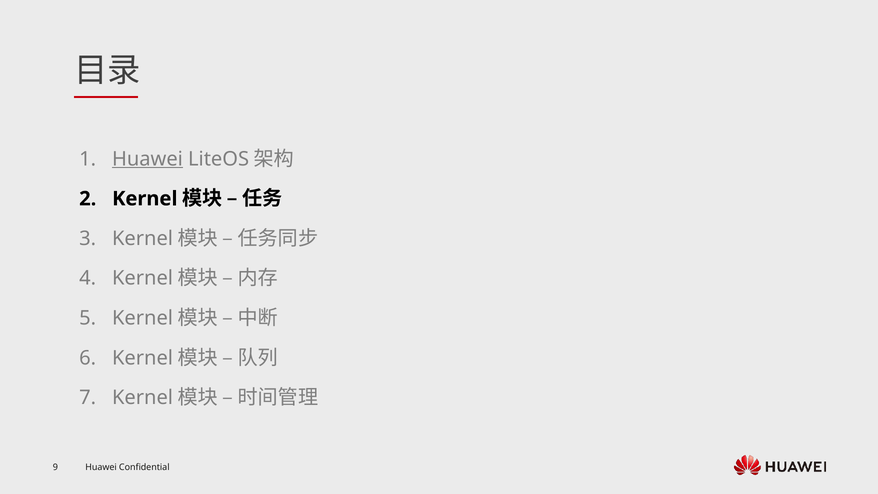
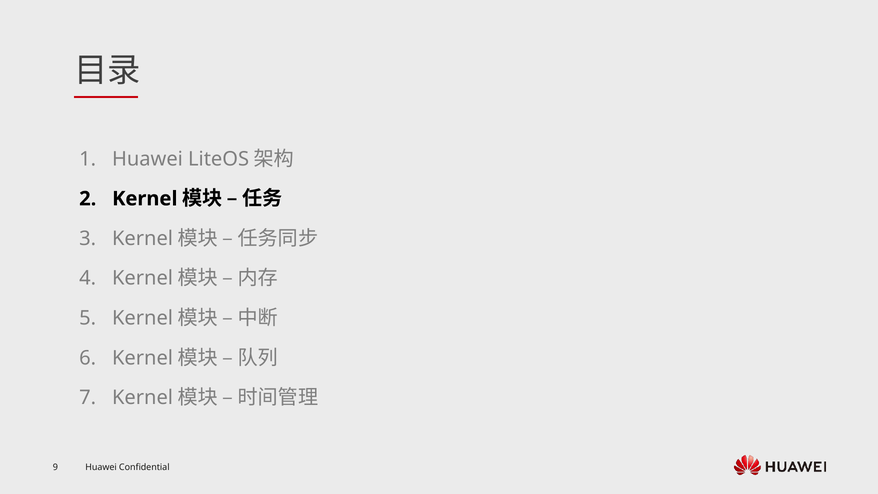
Huawei underline: present -> none (147, 159)
